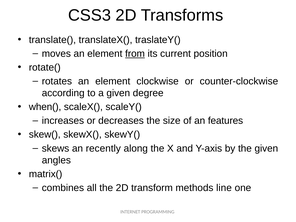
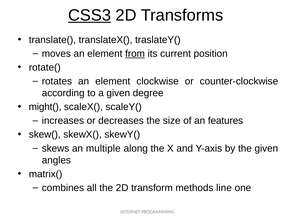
CSS3 underline: none -> present (90, 15)
when(: when( -> might( (45, 107)
recently: recently -> multiple (103, 148)
